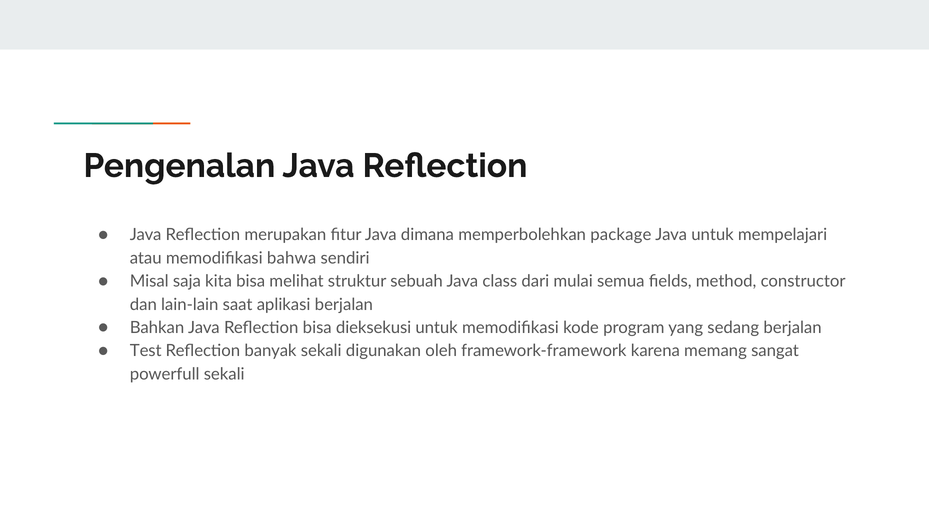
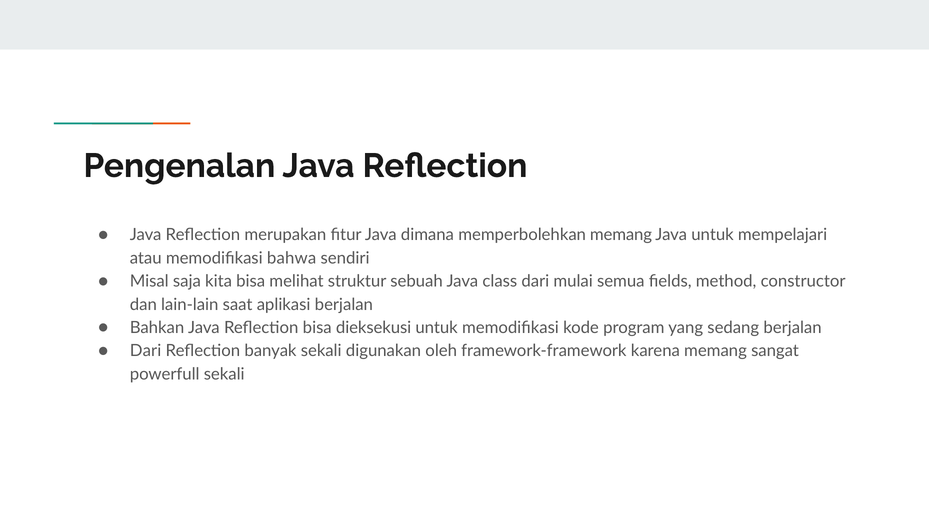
memperbolehkan package: package -> memang (621, 235)
Test: Test -> Dari (146, 351)
